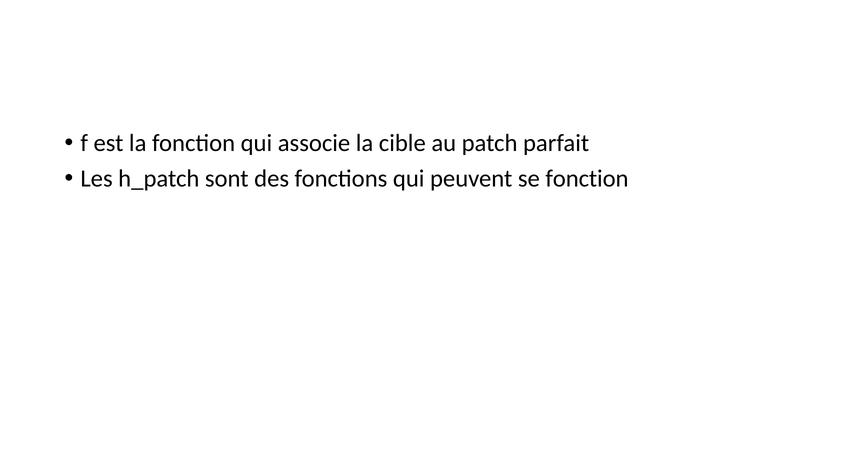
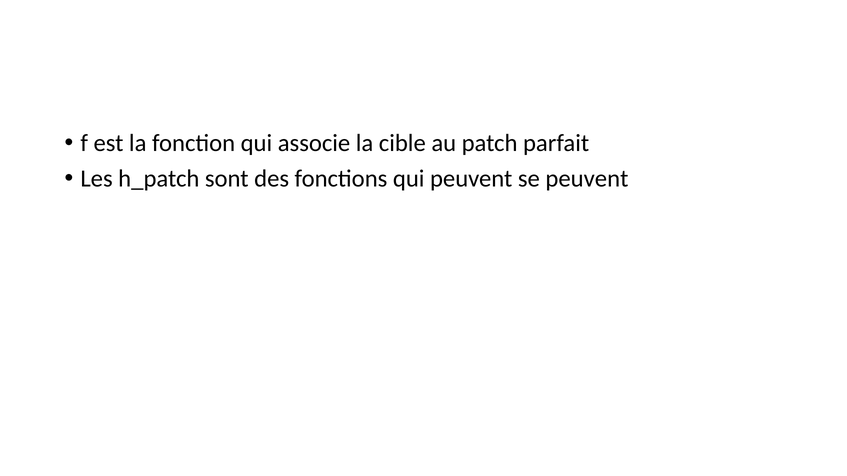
se fonction: fonction -> peuvent (587, 179)
